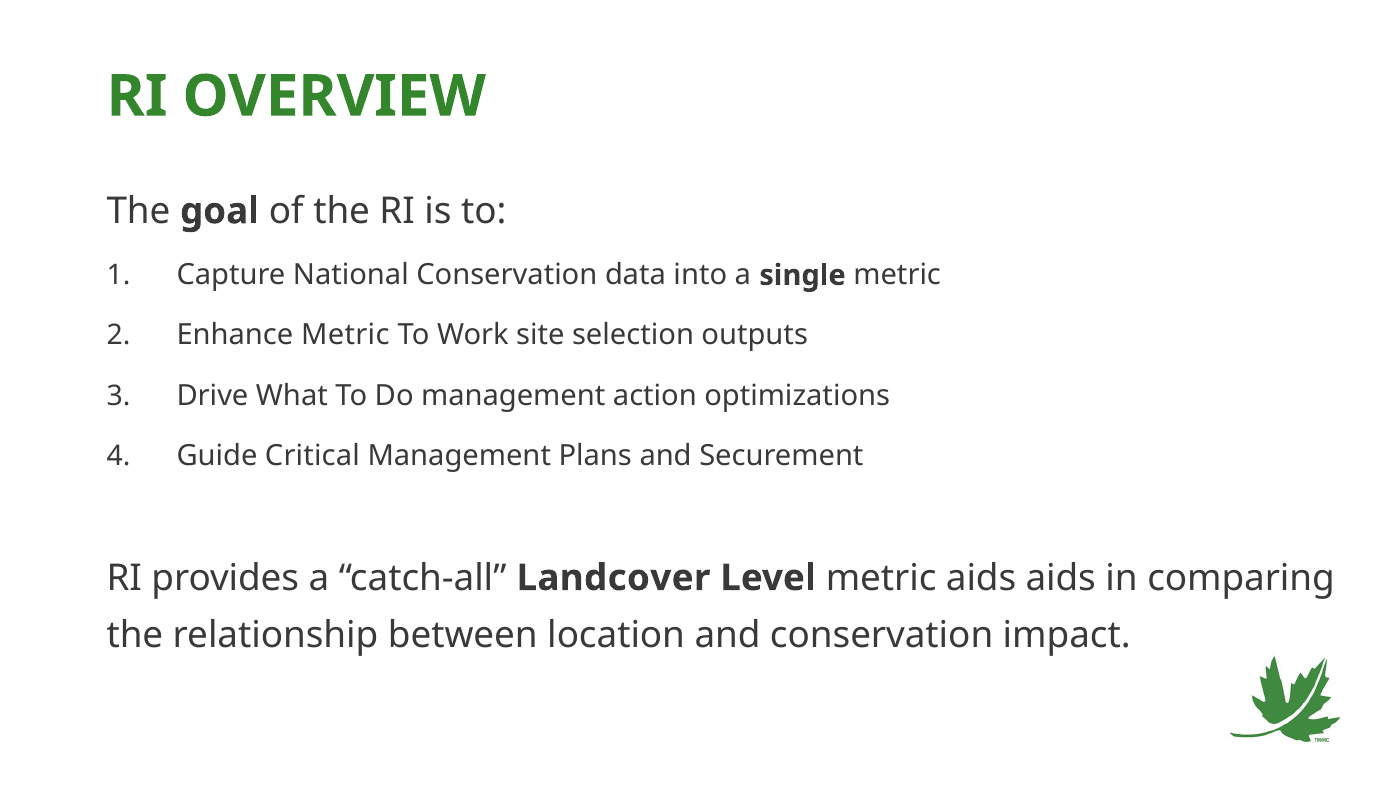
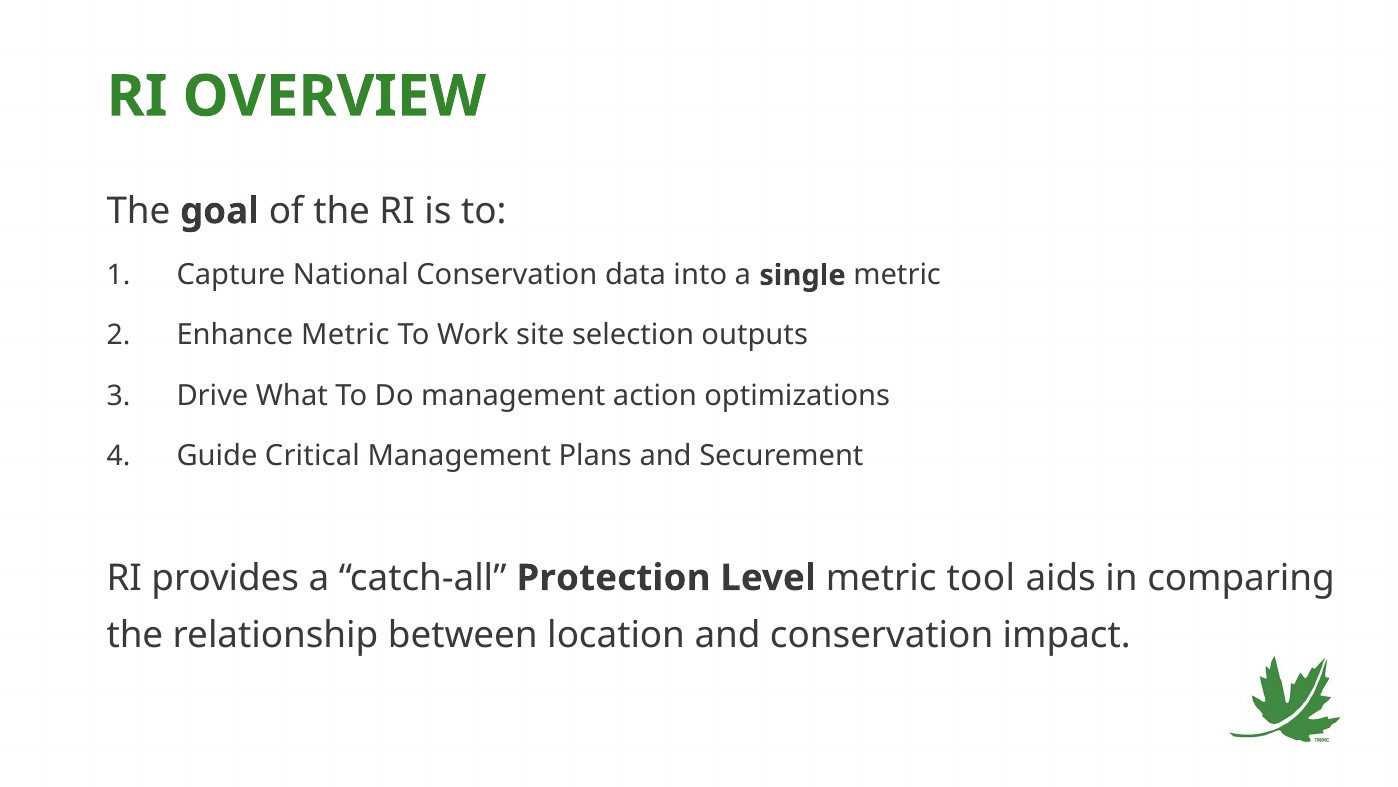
Landcover: Landcover -> Protection (614, 577)
metric aids: aids -> tool (981, 577)
